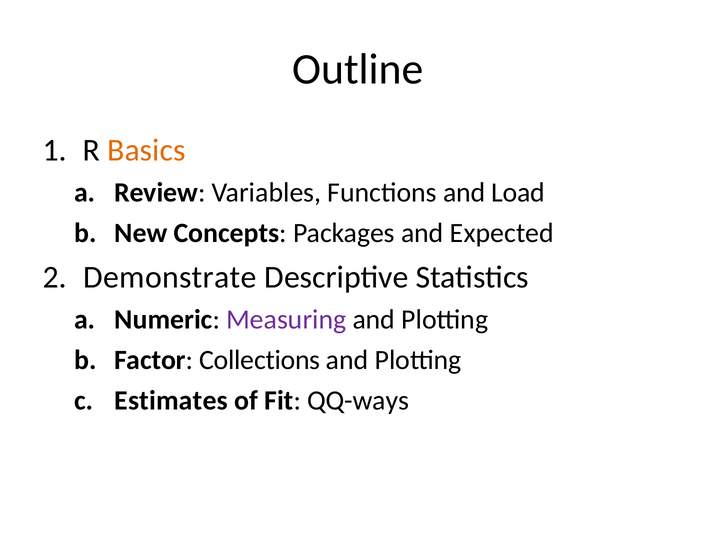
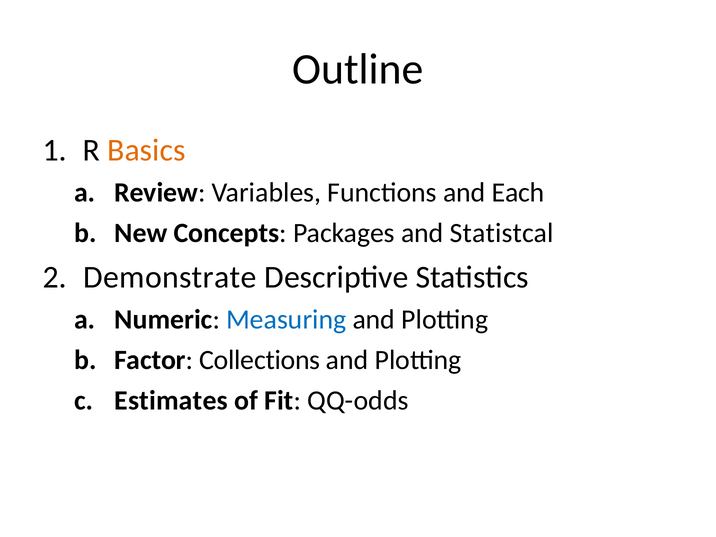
Load: Load -> Each (518, 193)
Expected: Expected -> Statistcal (502, 233)
Measuring colour: purple -> blue (286, 320)
QQ-ways: QQ-ways -> QQ-odds (358, 400)
